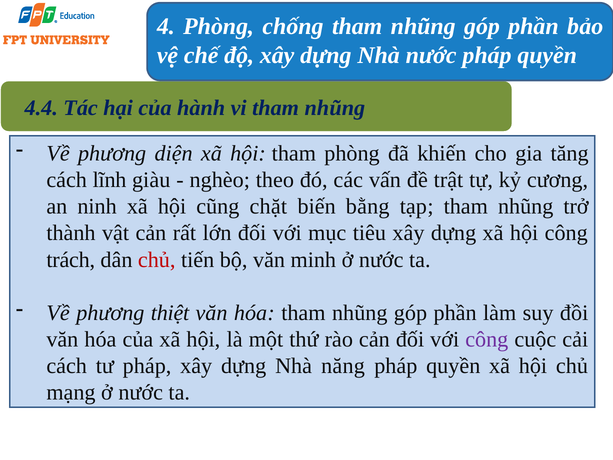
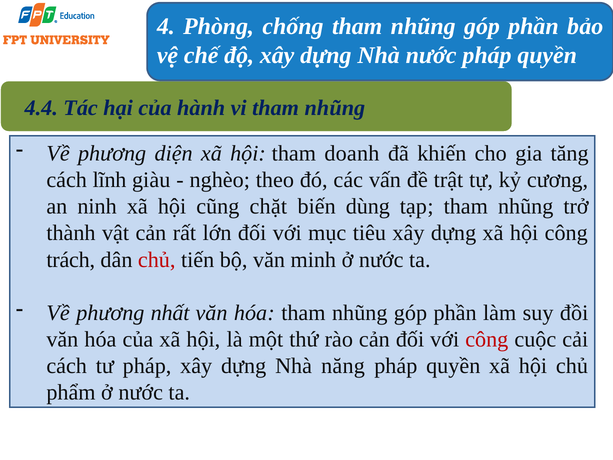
phòng: phòng -> doanh (352, 153)
bằng: bằng -> dùng (368, 206)
thiệt: thiệt -> nhất (170, 313)
công colour: purple -> red (487, 339)
mạng: mạng -> phẩm (71, 392)
